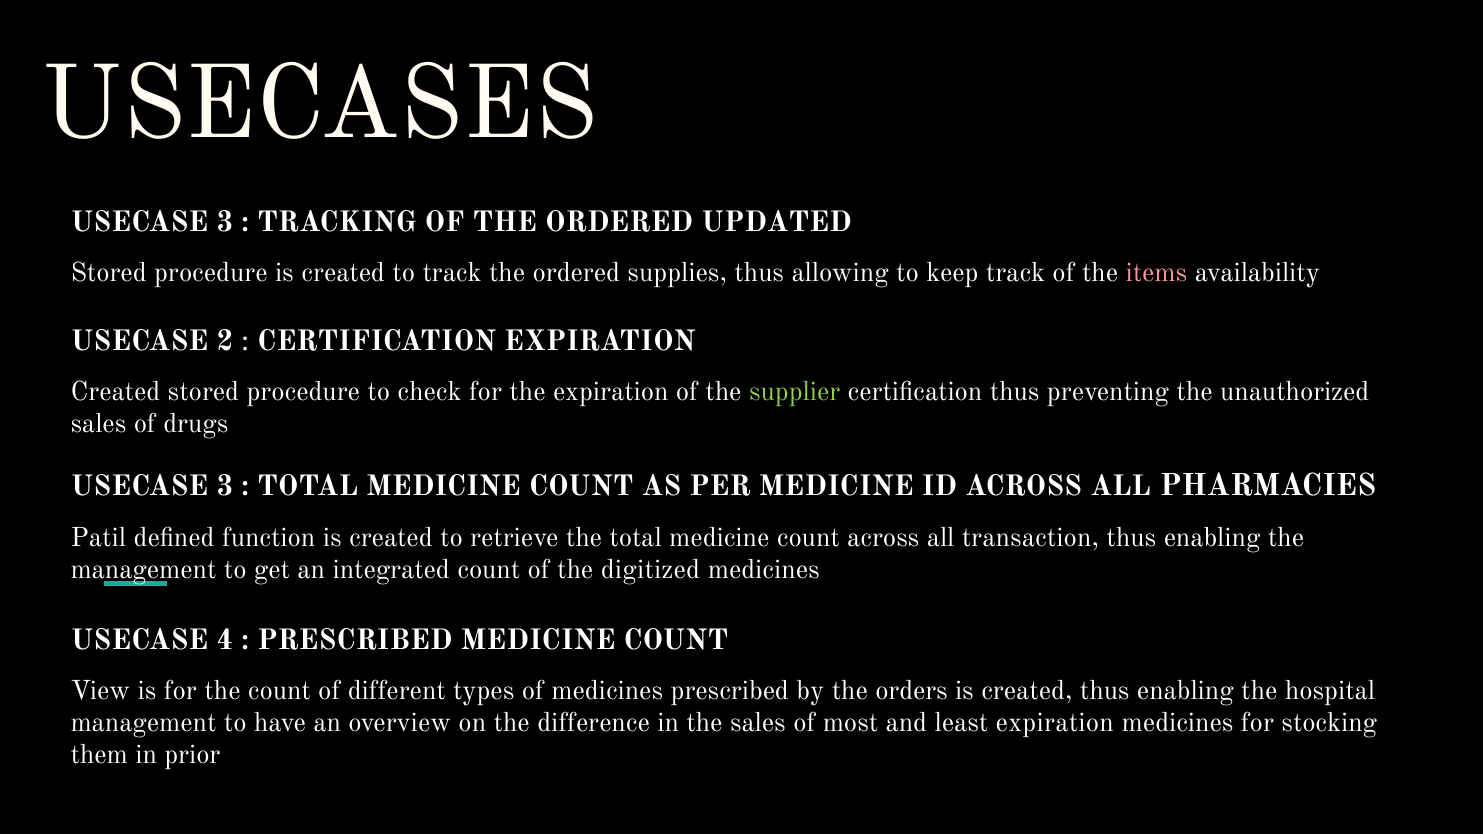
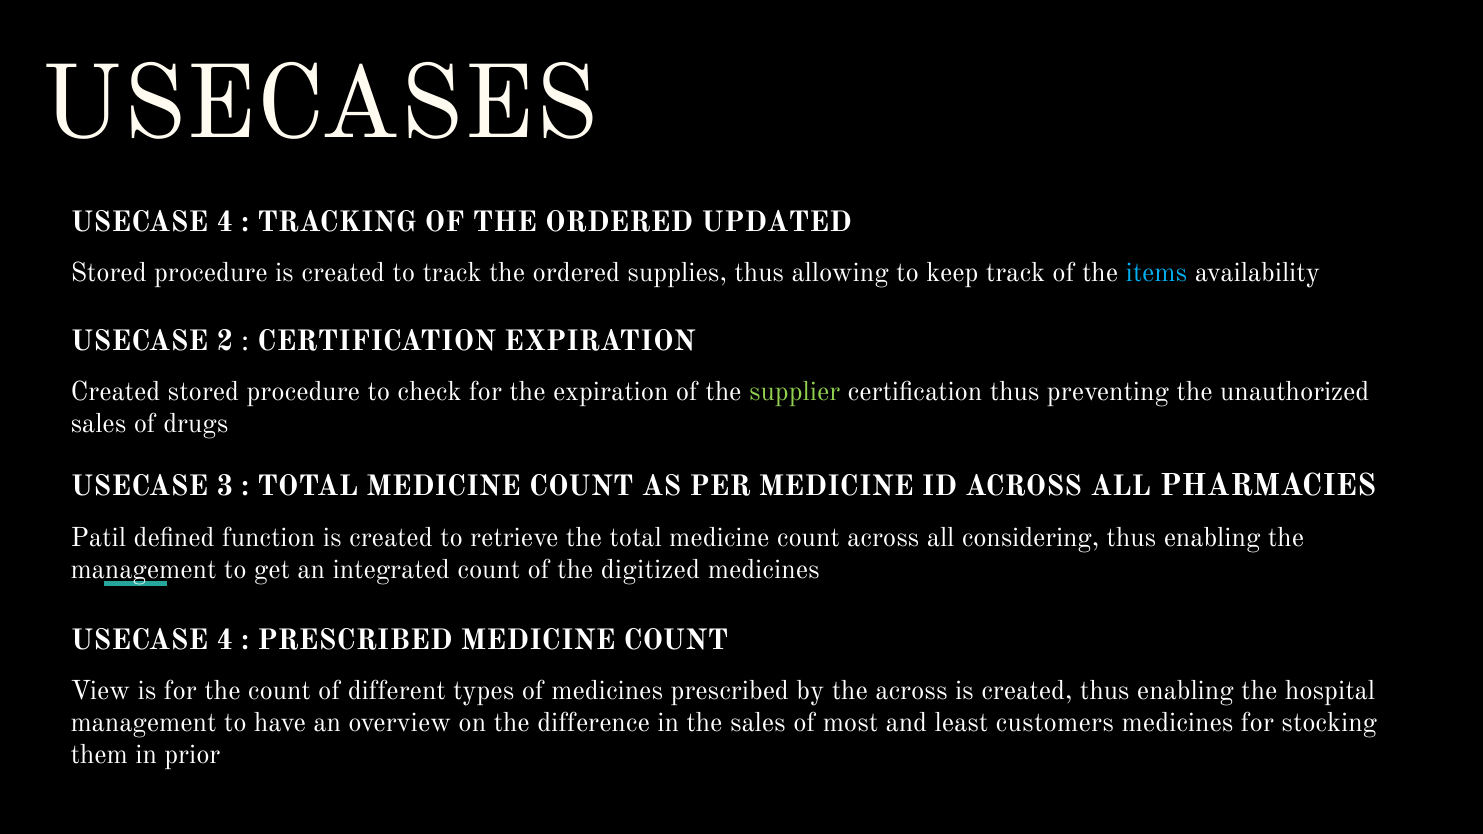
3: 3 -> 4 (225, 222)
items colour: pink -> light blue (1156, 273)
transaction: transaction -> considering (1031, 538)
the orders: orders -> across (912, 691)
least expiration: expiration -> customers (1055, 723)
